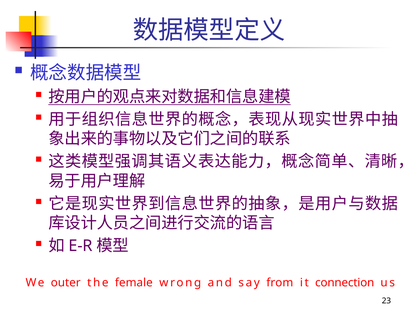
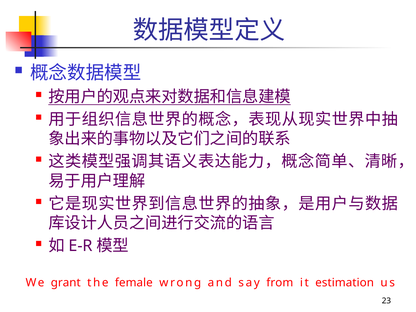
outer: outer -> grant (66, 283)
connection: connection -> estimation (345, 283)
